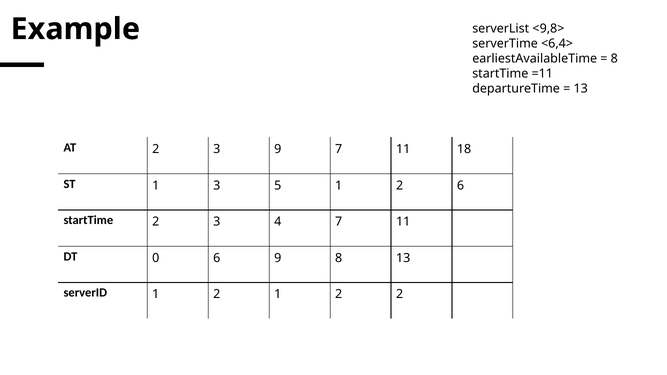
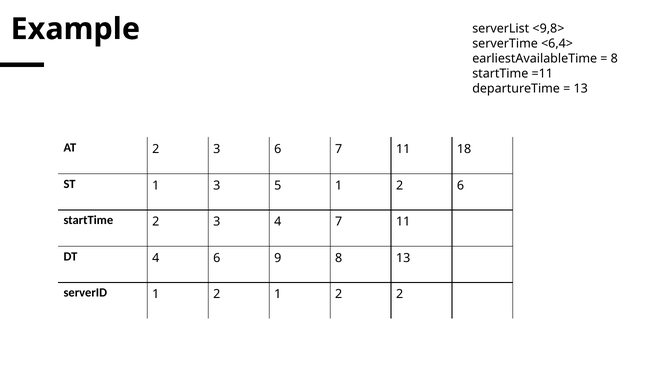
3 9: 9 -> 6 (278, 149)
DT 0: 0 -> 4 (156, 258)
